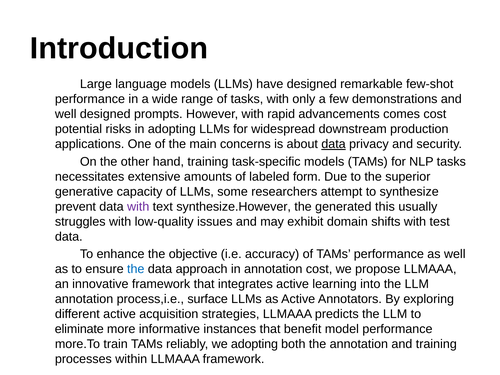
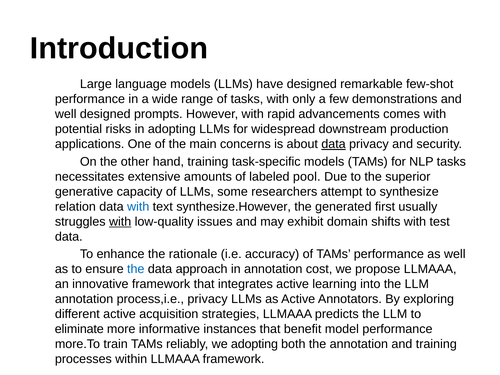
comes cost: cost -> with (435, 114)
form: form -> pool (307, 177)
prevent: prevent -> relation (75, 207)
with colour: purple -> blue (138, 207)
this: this -> first (385, 207)
with underline: none -> present (120, 222)
objective: objective -> rationale (193, 254)
process,i.e surface: surface -> privacy (208, 299)
